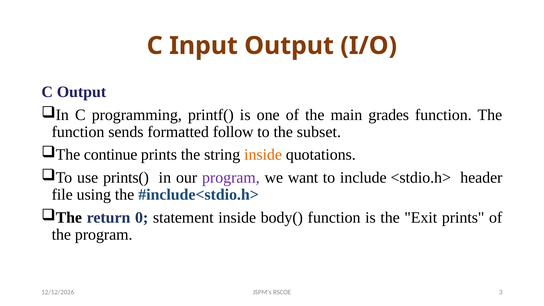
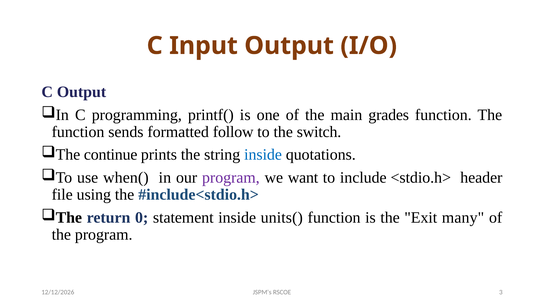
subset: subset -> switch (319, 132)
inside colour: orange -> blue (263, 155)
prints(: prints( -> when( (126, 178)
body(: body( -> units( (282, 217)
Exit prints: prints -> many (463, 217)
